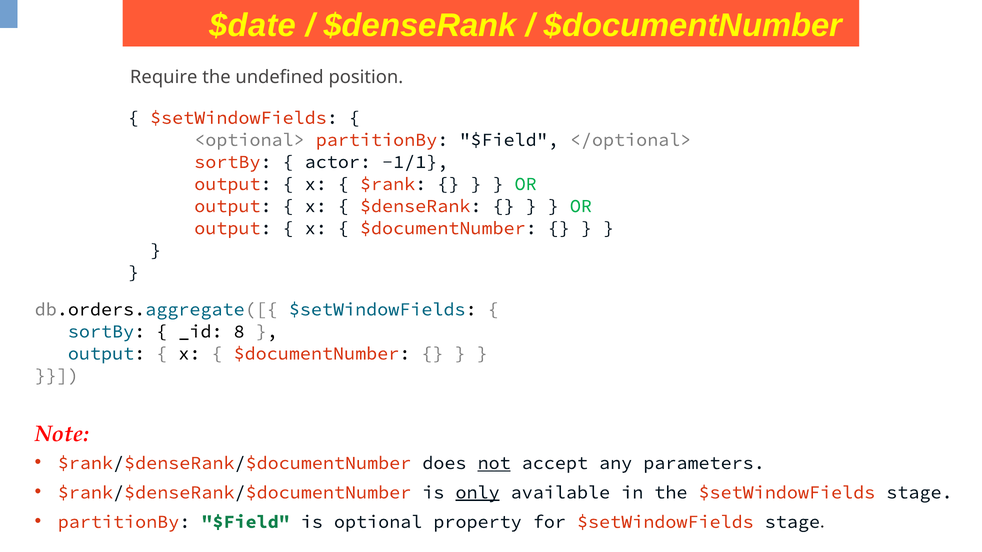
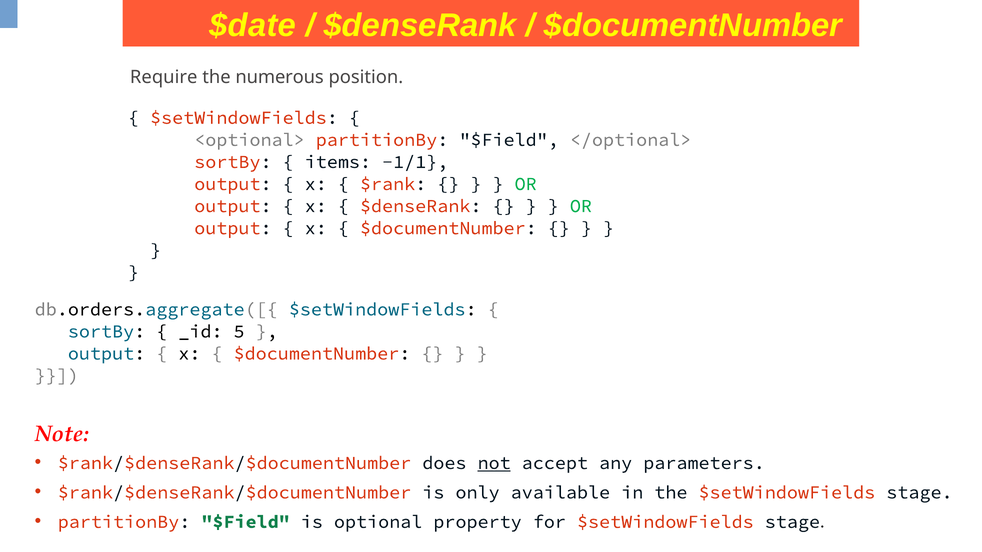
undefined: undefined -> numerous (280, 77)
actor: actor -> items (338, 162)
8: 8 -> 5 (239, 332)
only underline: present -> none (478, 493)
